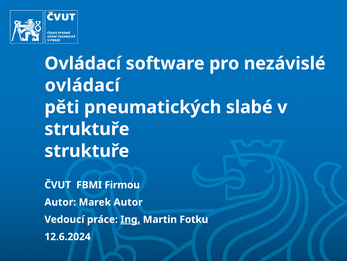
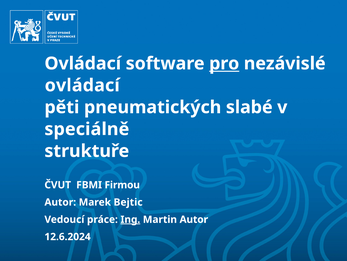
pro underline: none -> present (224, 63)
struktuře: struktuře -> speciálně (87, 129)
Marek Autor: Autor -> Bejtic (128, 202)
Martin Fotku: Fotku -> Autor (194, 219)
